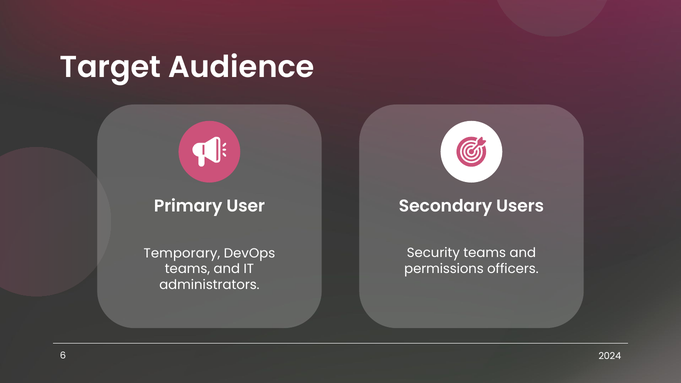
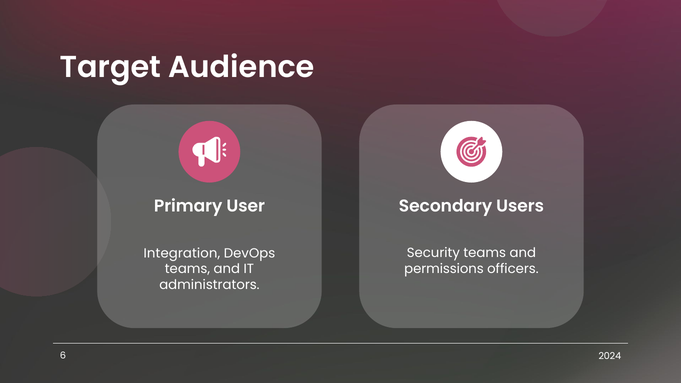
Temporary: Temporary -> Integration (182, 253)
